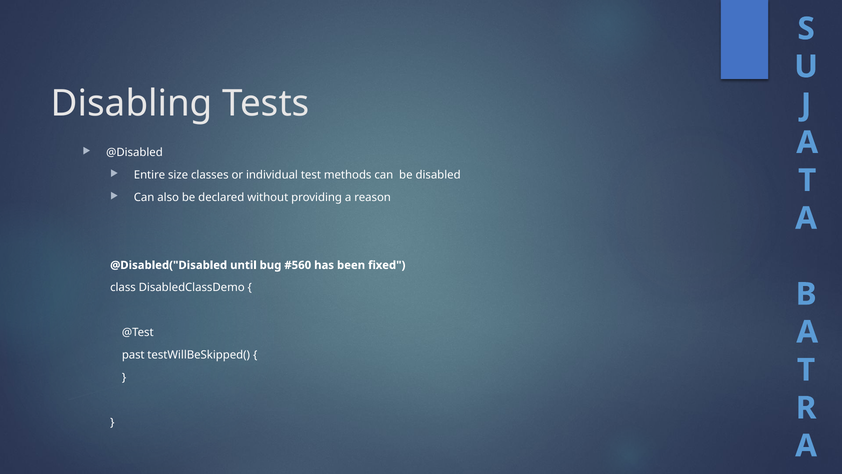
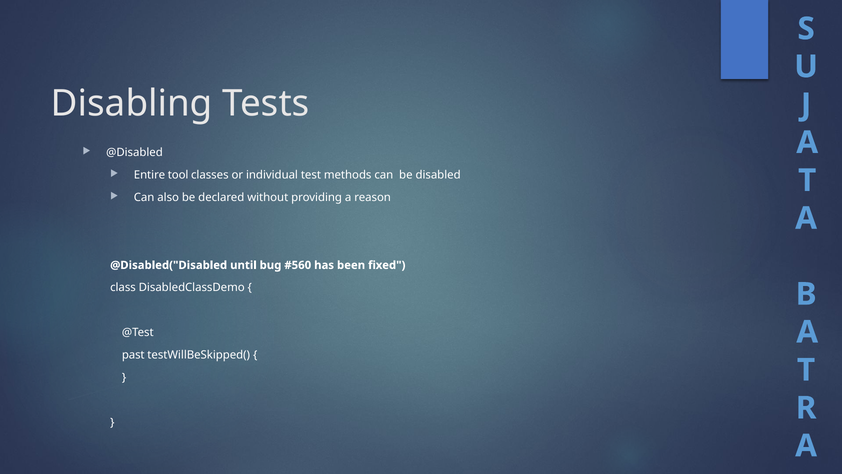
size: size -> tool (178, 175)
